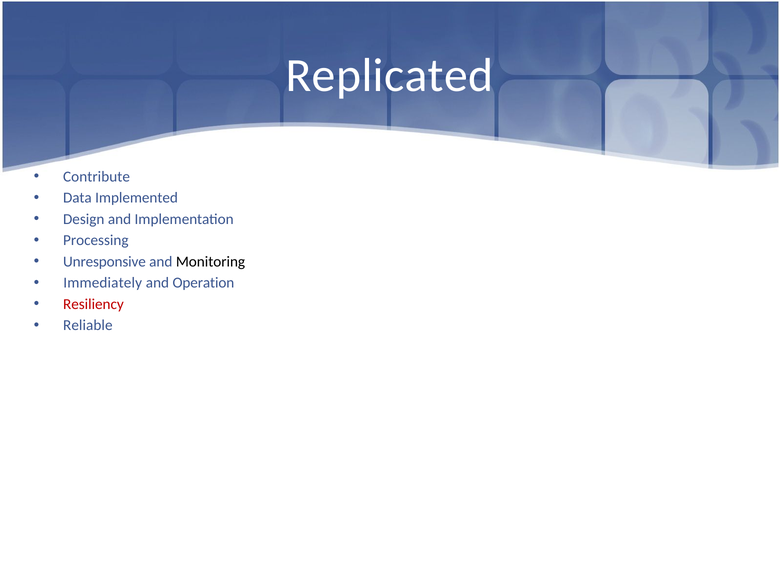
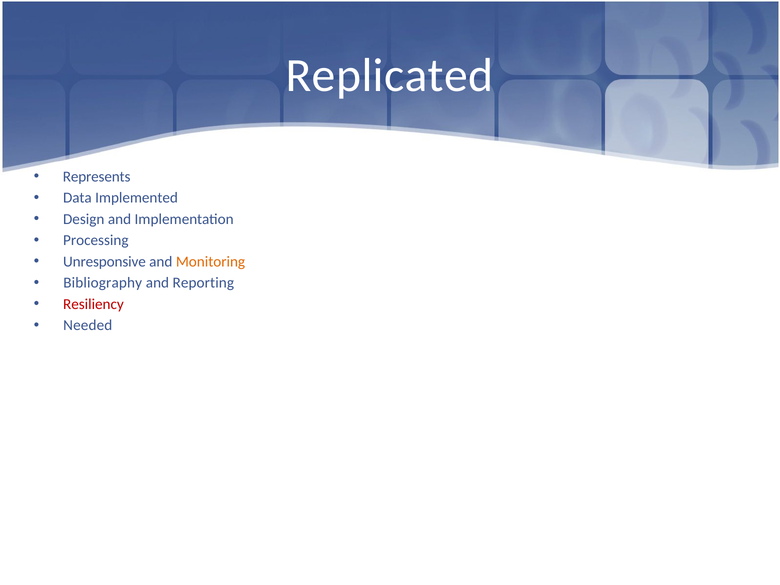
Contribute: Contribute -> Represents (97, 177)
Monitoring colour: black -> orange (211, 262)
Immediately: Immediately -> Bibliography (103, 283)
Operation: Operation -> Reporting (203, 283)
Reliable: Reliable -> Needed (88, 325)
